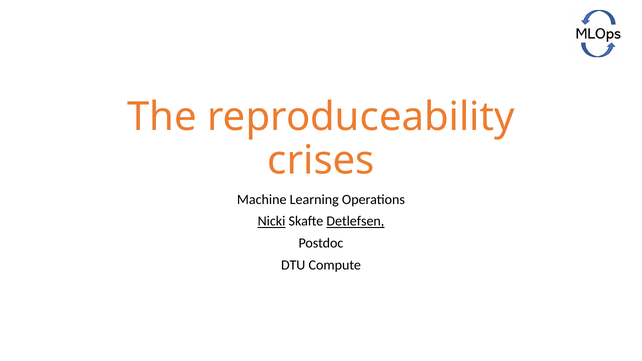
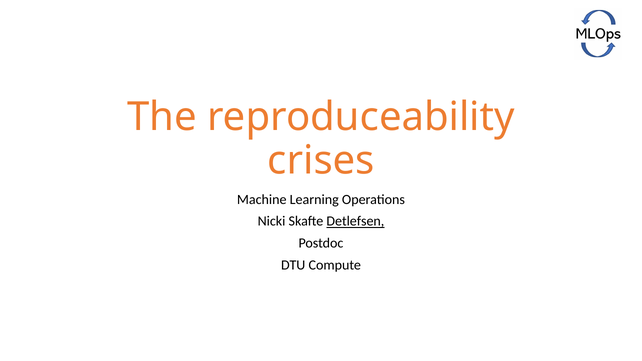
Nicki underline: present -> none (272, 221)
